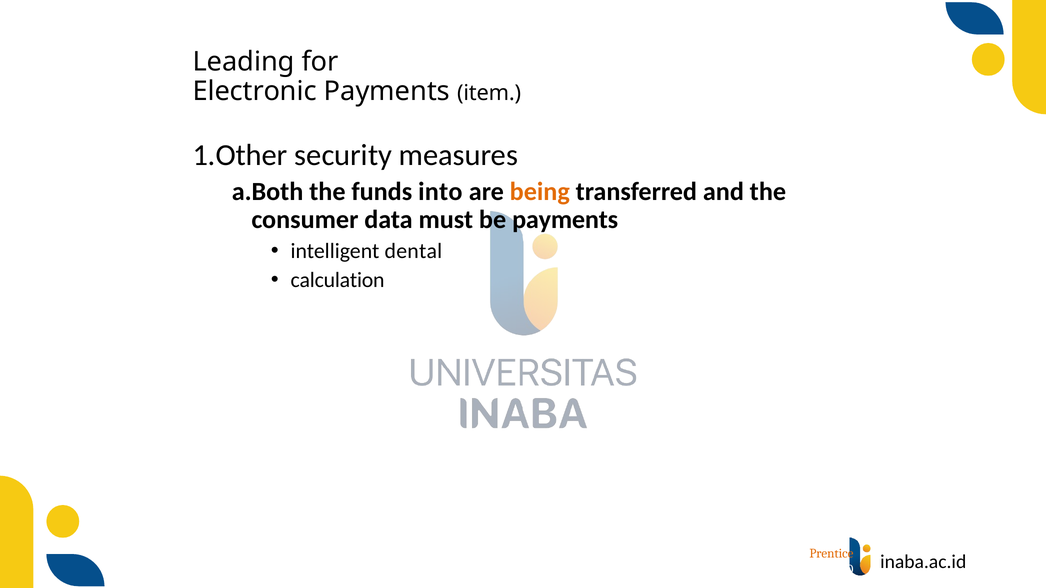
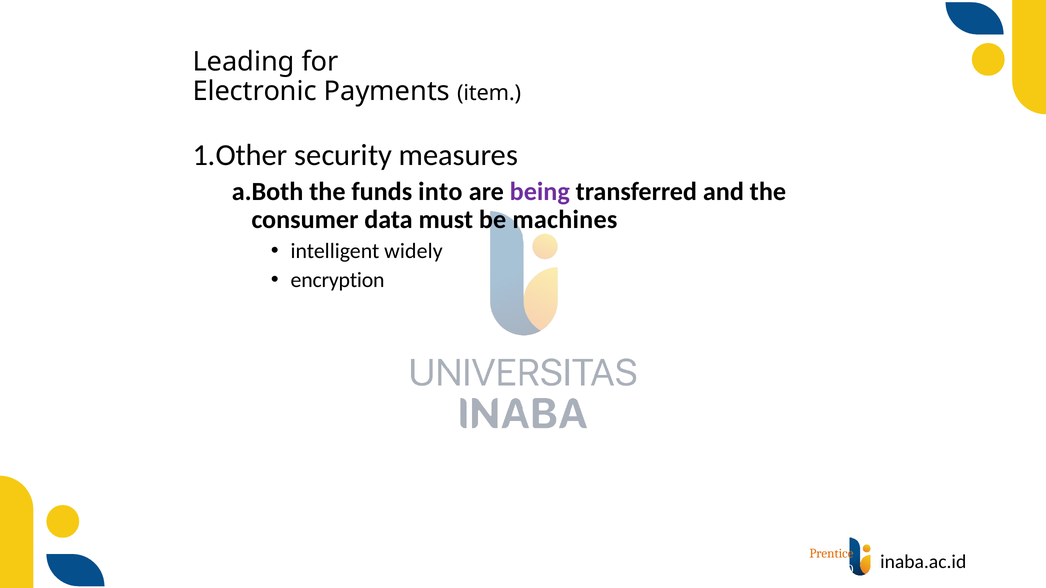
being colour: orange -> purple (540, 192)
be payments: payments -> machines (565, 220)
dental: dental -> widely (413, 251)
calculation: calculation -> encryption (338, 280)
